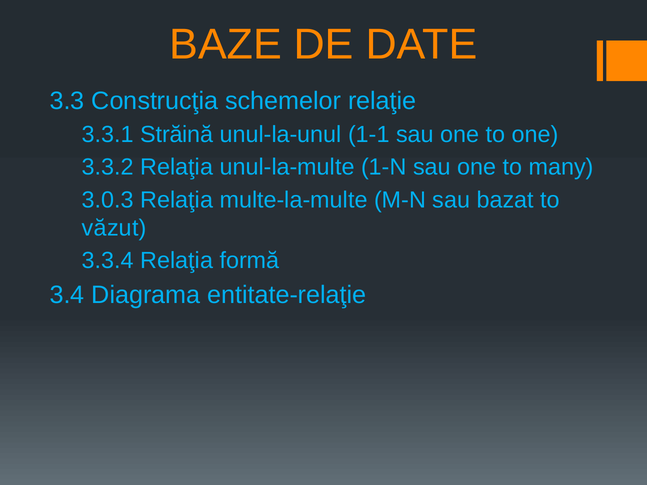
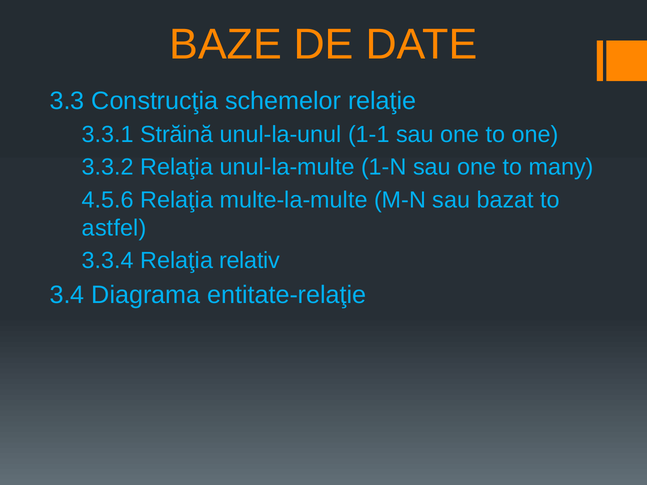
3.0.3: 3.0.3 -> 4.5.6 (108, 200)
văzut: văzut -> astfel (114, 228)
formă: formă -> relativ (250, 261)
